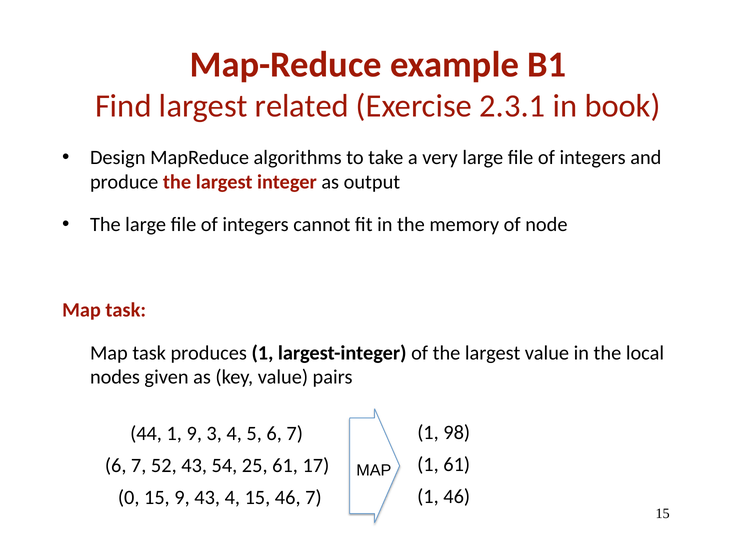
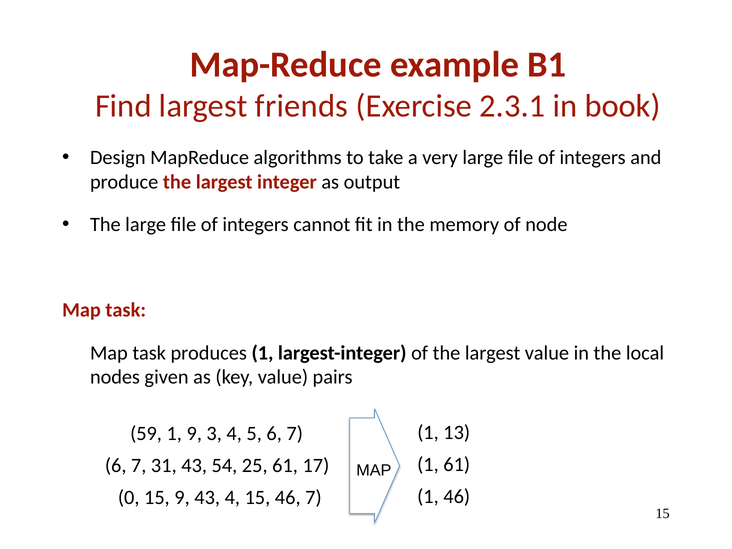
related: related -> friends (302, 106)
98: 98 -> 13 (457, 432)
44: 44 -> 59 (146, 434)
52: 52 -> 31 (164, 466)
